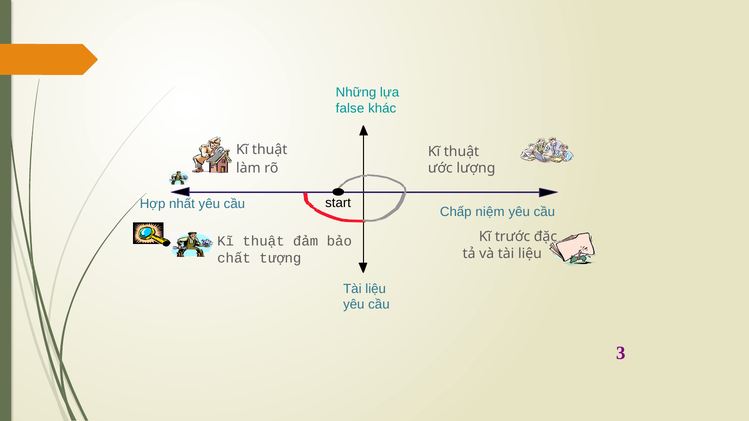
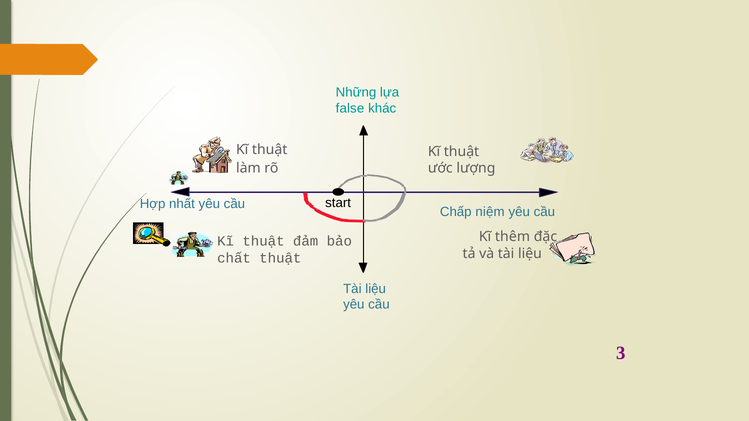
trước: trước -> thêm (512, 237)
chất tượng: tượng -> thuật (280, 258)
